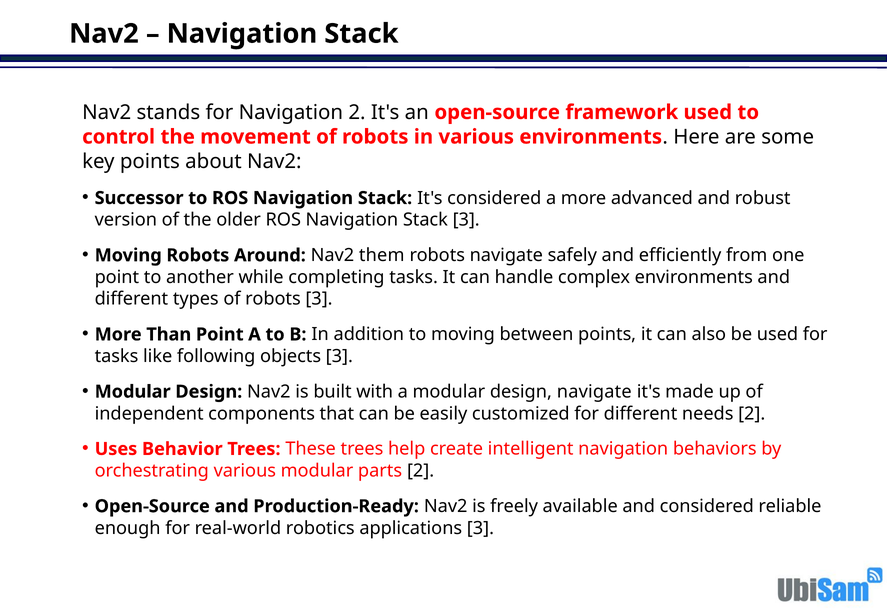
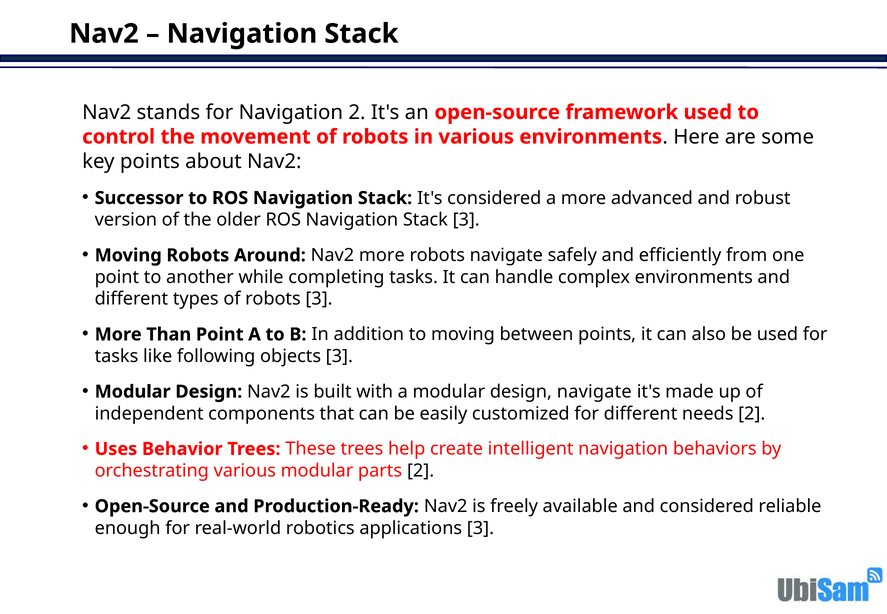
Nav2 them: them -> more (382, 255)
